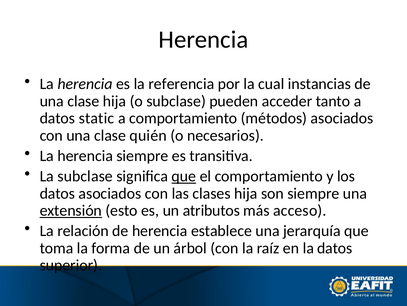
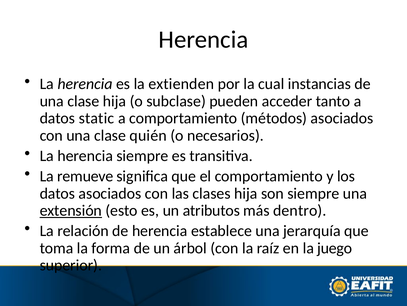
referencia: referencia -> extienden (181, 84)
La subclase: subclase -> remueve (85, 176)
que underline: present -> none (184, 176)
acceso: acceso -> dentro (300, 210)
la datos: datos -> juego (335, 248)
